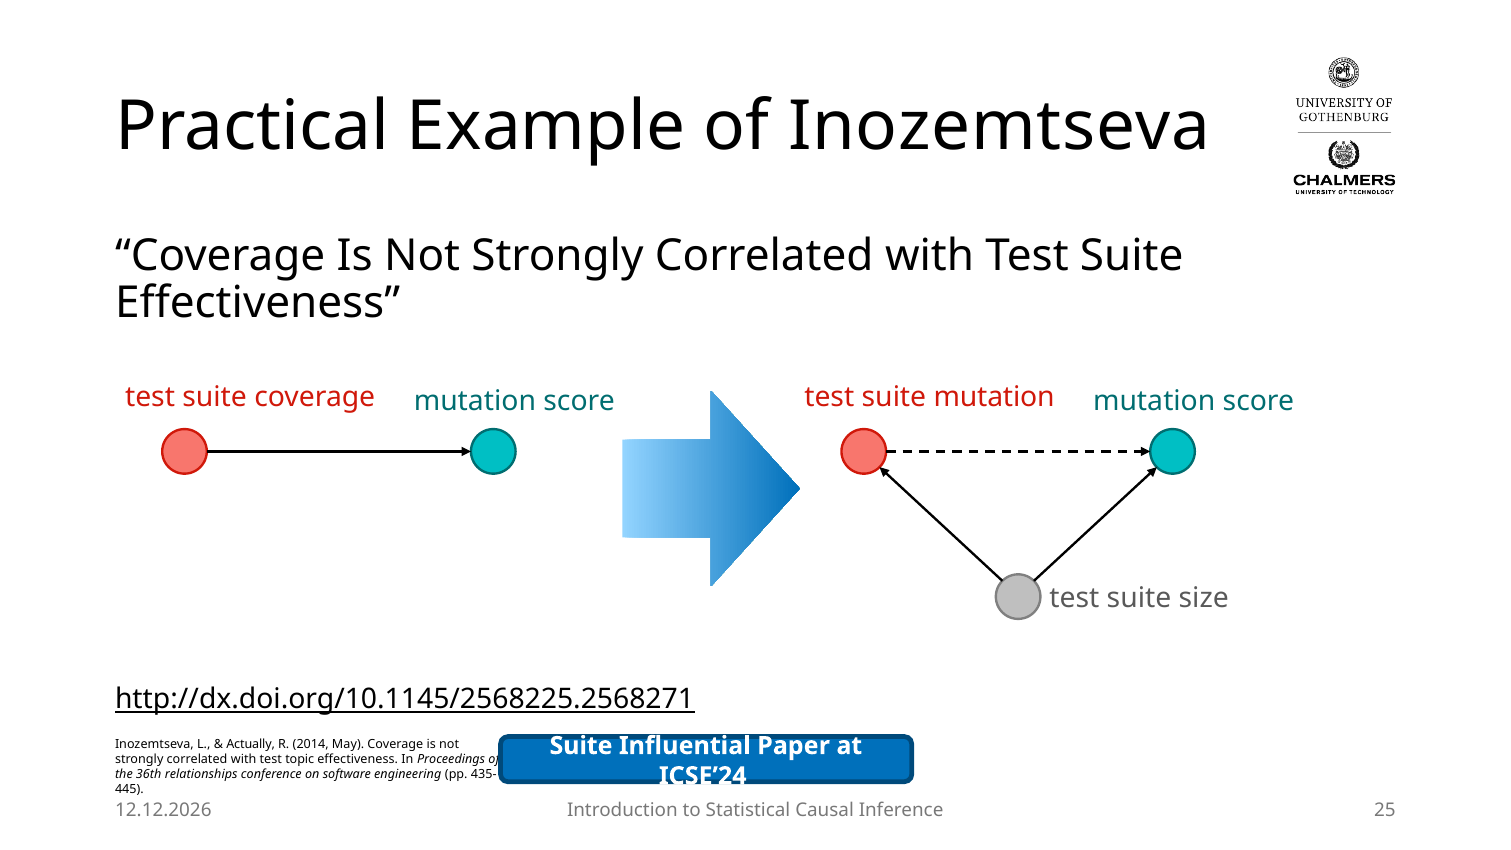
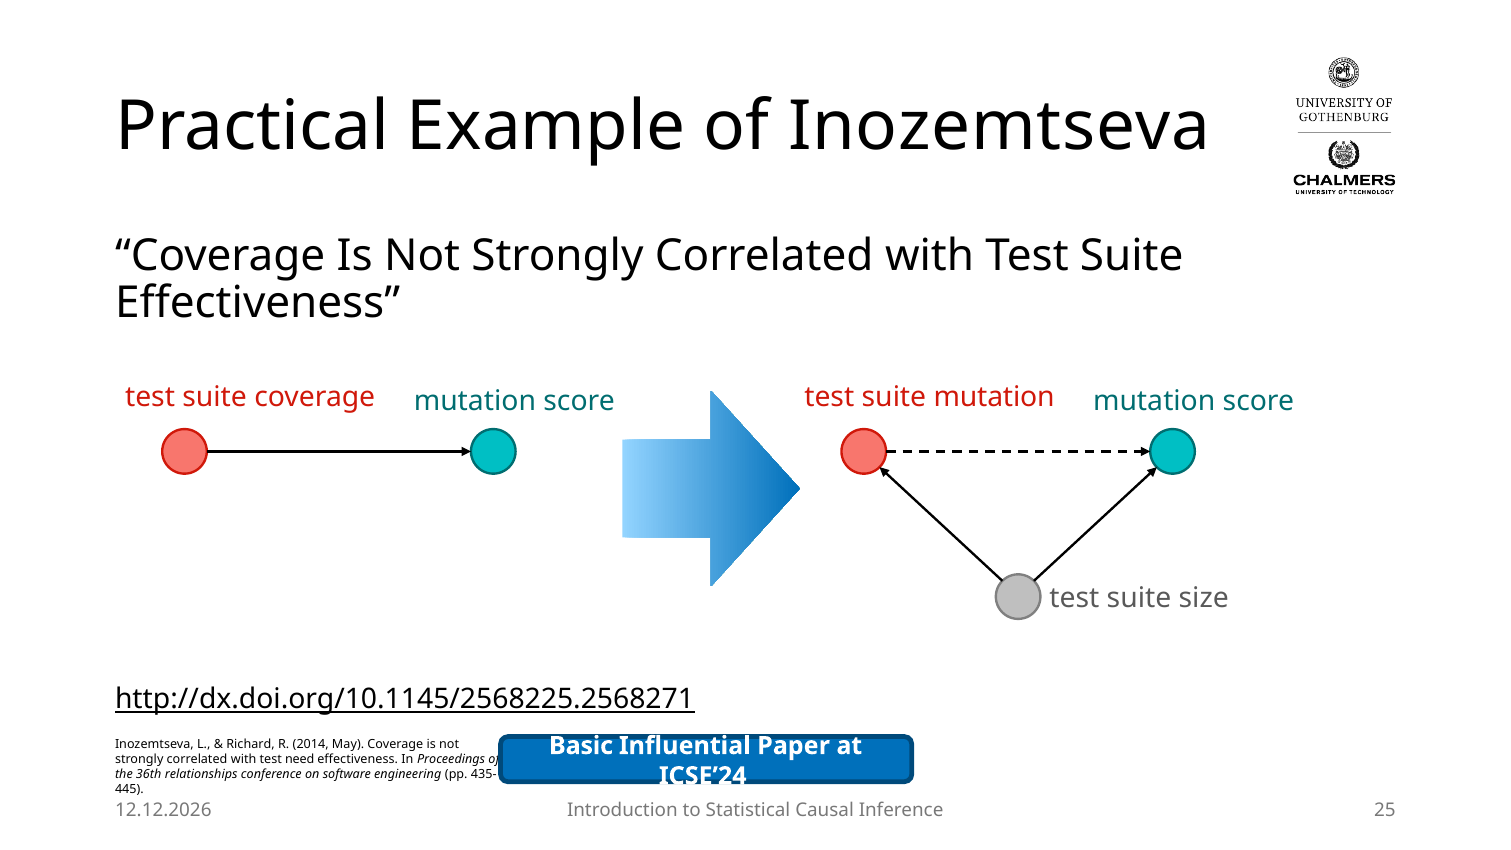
Actually: Actually -> Richard (251, 745)
Suite: Suite -> Basic (581, 746)
topic: topic -> need (300, 760)
